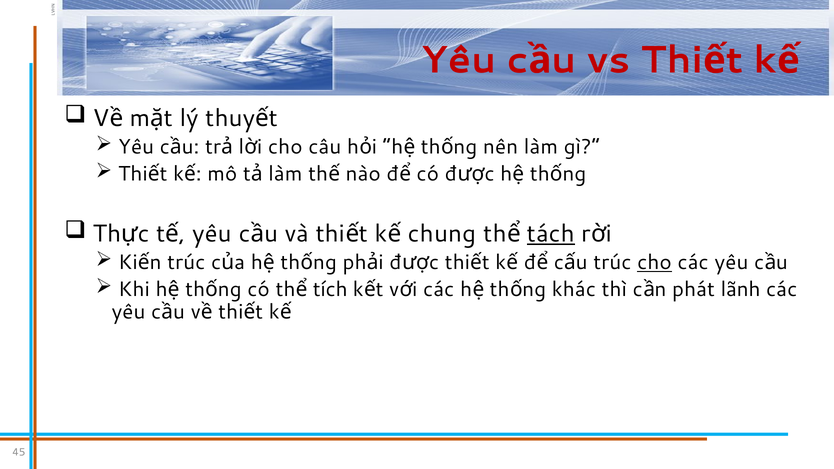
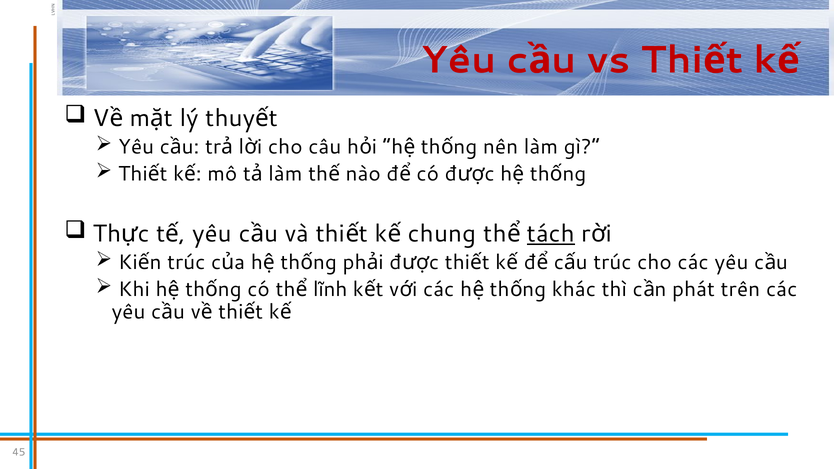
cho underline: present -> none (654, 263)
tích: tích -> lĩnh (330, 289)
lãnh: lãnh -> trên (740, 289)
